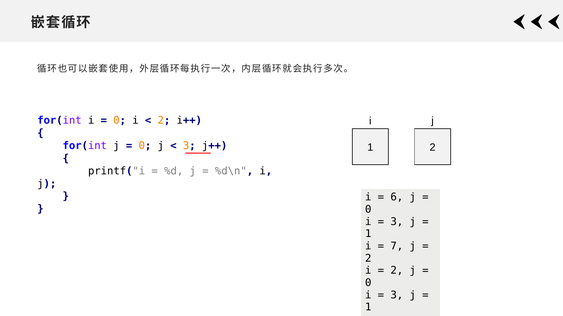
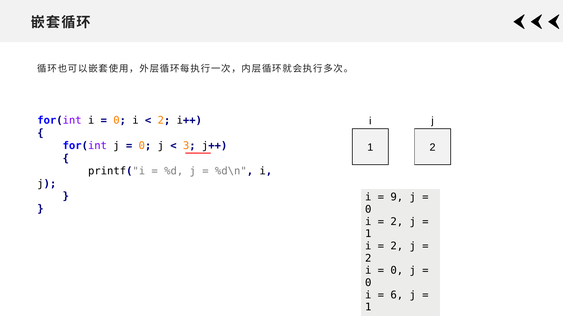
6: 6 -> 9 (397, 198)
3: 3 -> 2 (397, 222)
7: 7 -> 2 (397, 247)
2: 2 -> 0 (397, 271)
3: 3 -> 6 (397, 296)
